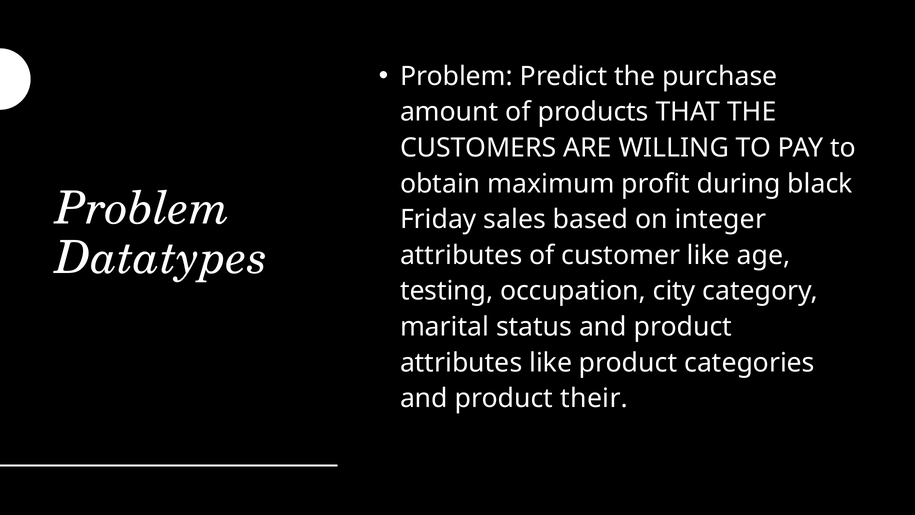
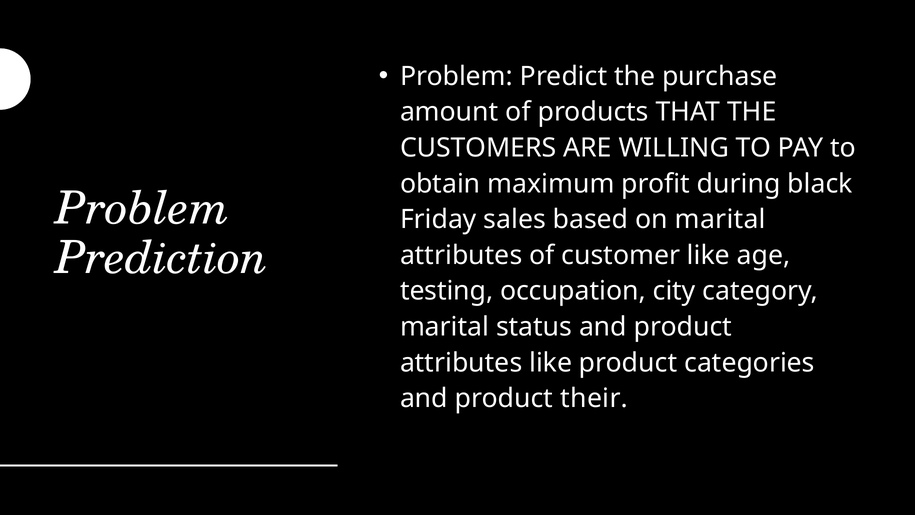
on integer: integer -> marital (720, 219)
Datatypes: Datatypes -> Prediction (162, 258)
